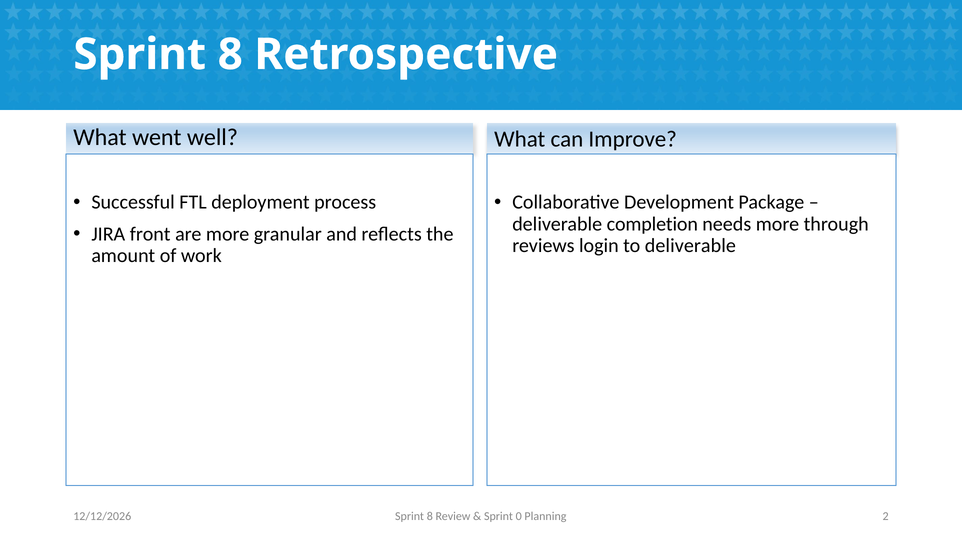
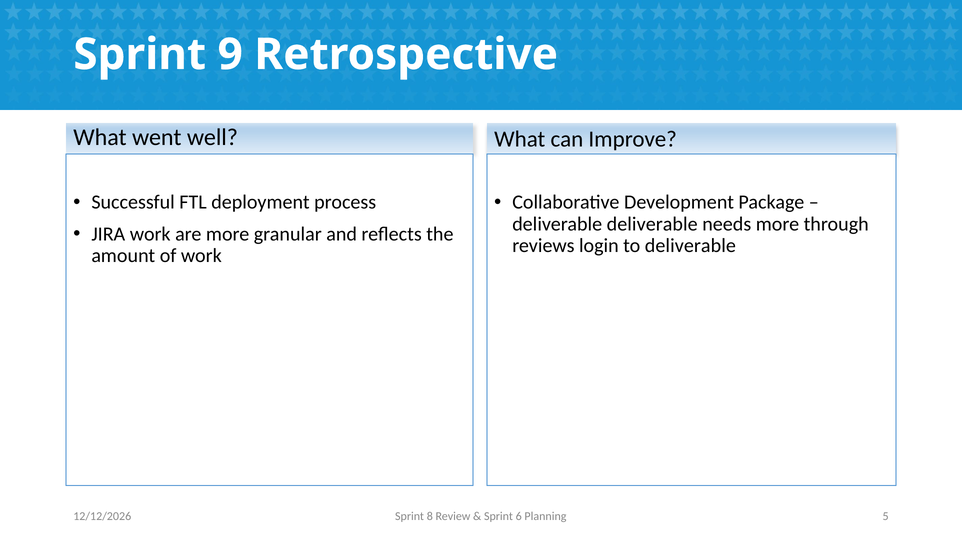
8: 8 -> 9 (230, 55)
deliverable completion: completion -> deliverable (652, 224)
JIRA front: front -> work (150, 234)
0: 0 -> 6 (519, 517)
2: 2 -> 5 (886, 517)
